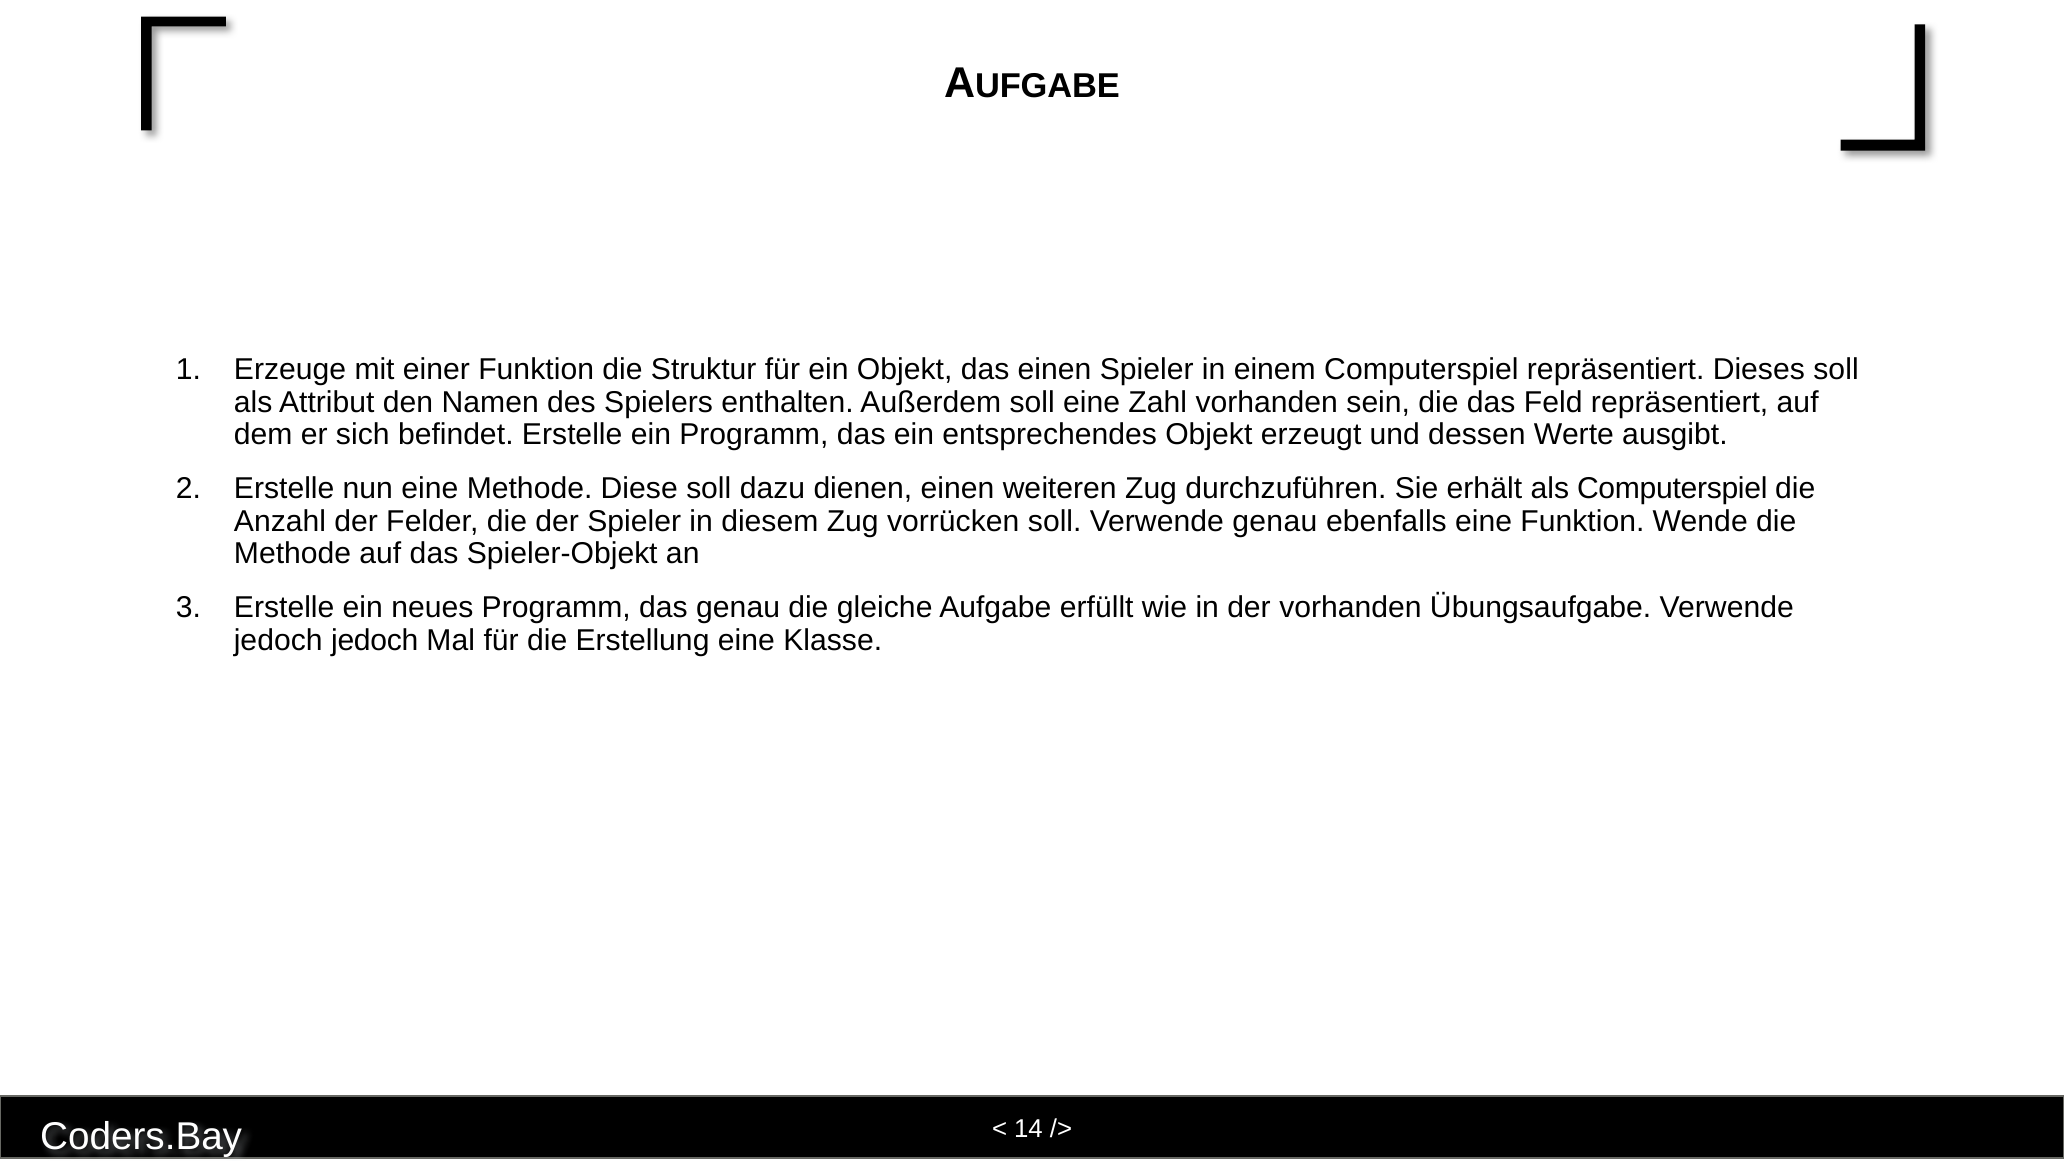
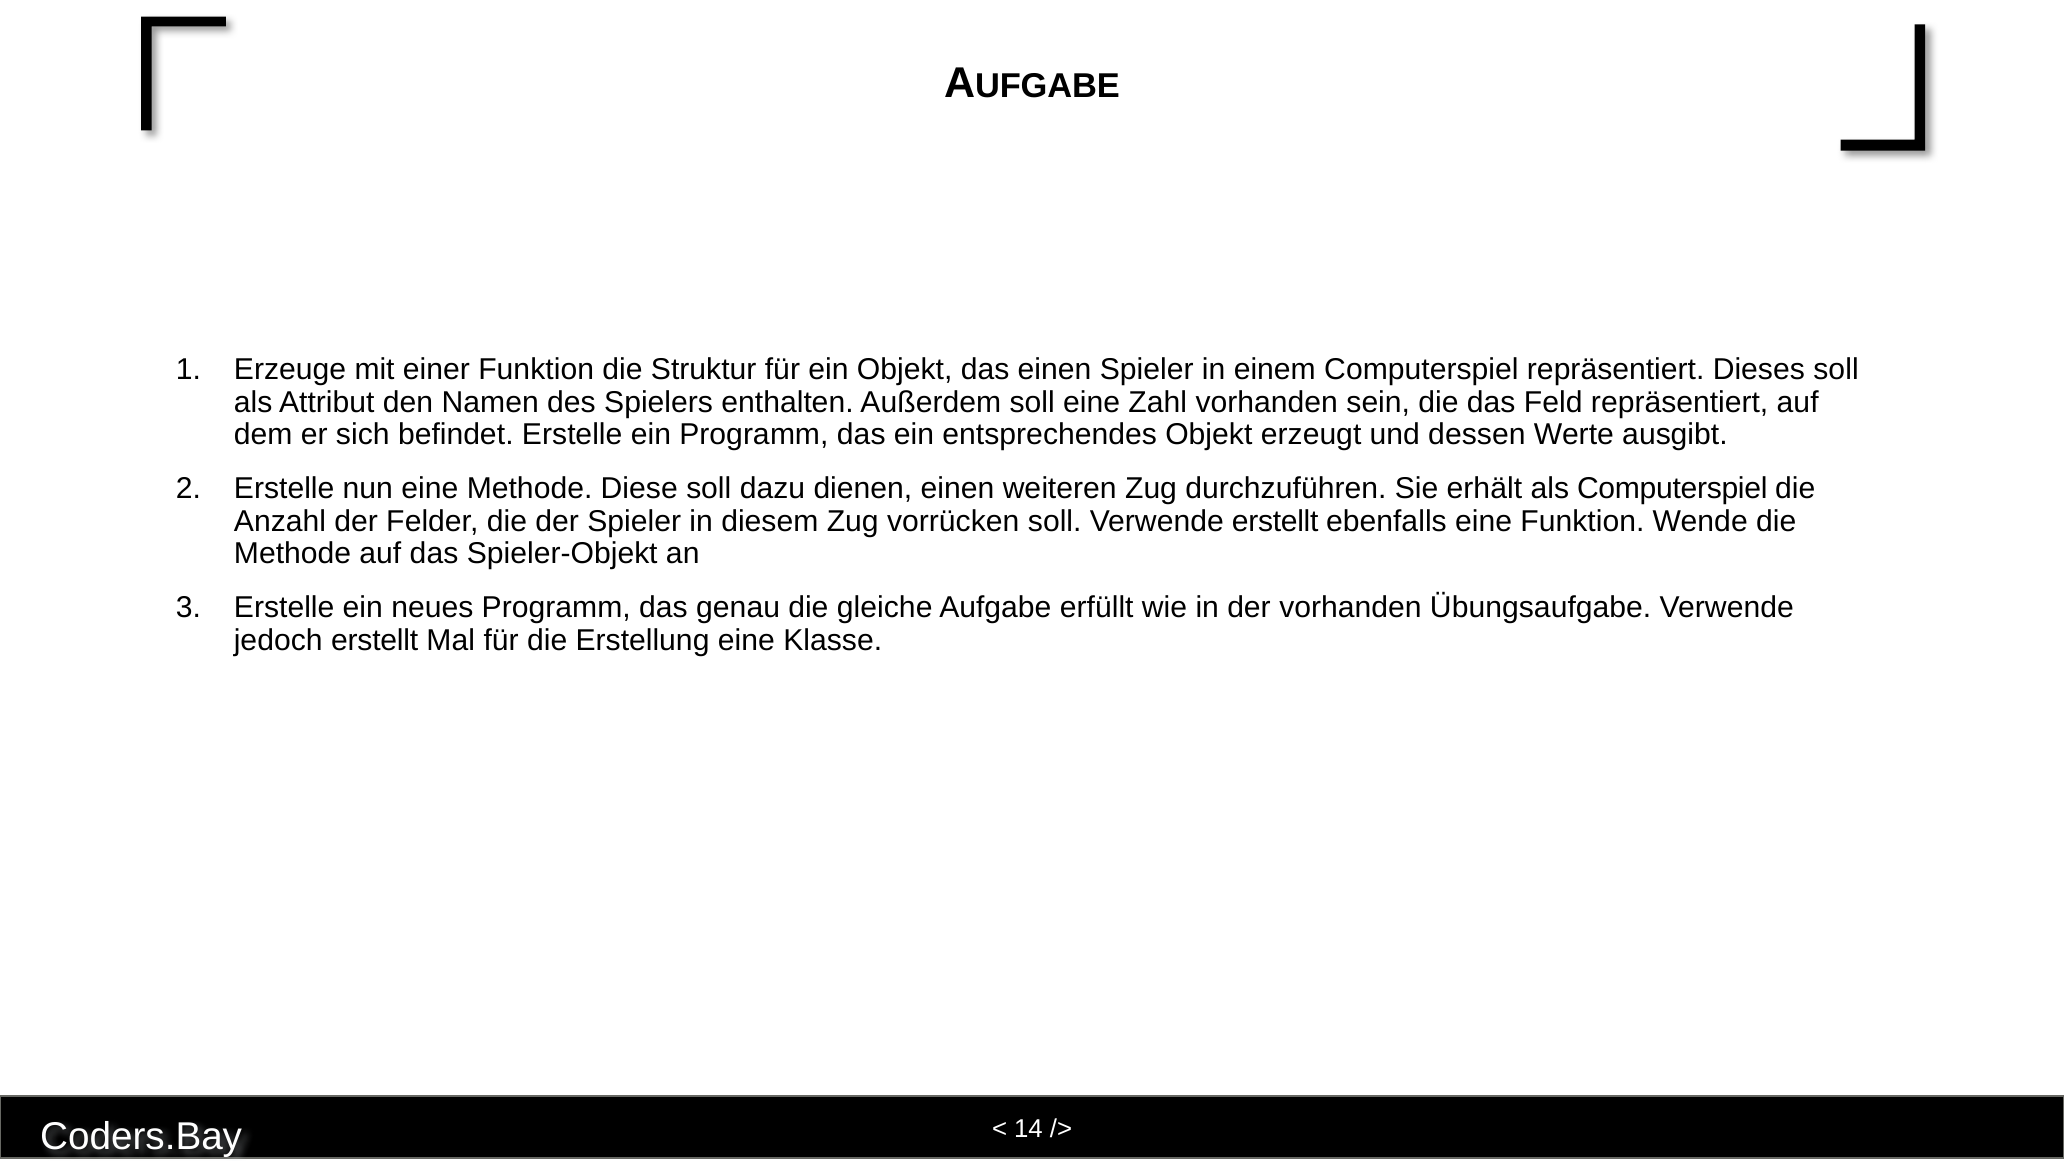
Verwende genau: genau -> erstellt (1275, 521)
jedoch jedoch: jedoch -> erstellt (375, 640)
